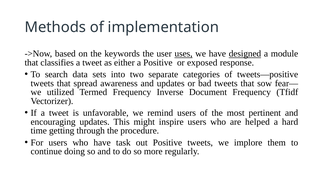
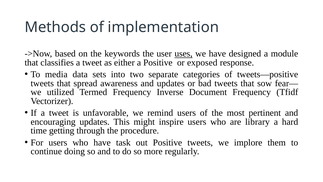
designed underline: present -> none (245, 54)
search: search -> media (56, 74)
helped: helped -> library (257, 122)
